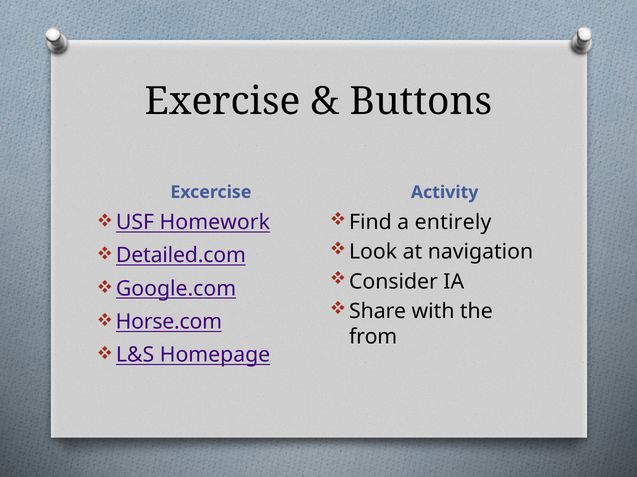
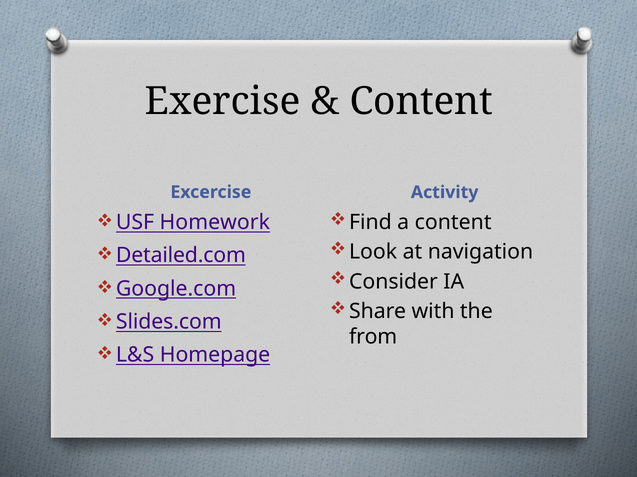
Buttons: Buttons -> Content (421, 102)
a entirely: entirely -> content (453, 223)
Horse.com: Horse.com -> Slides.com (169, 322)
